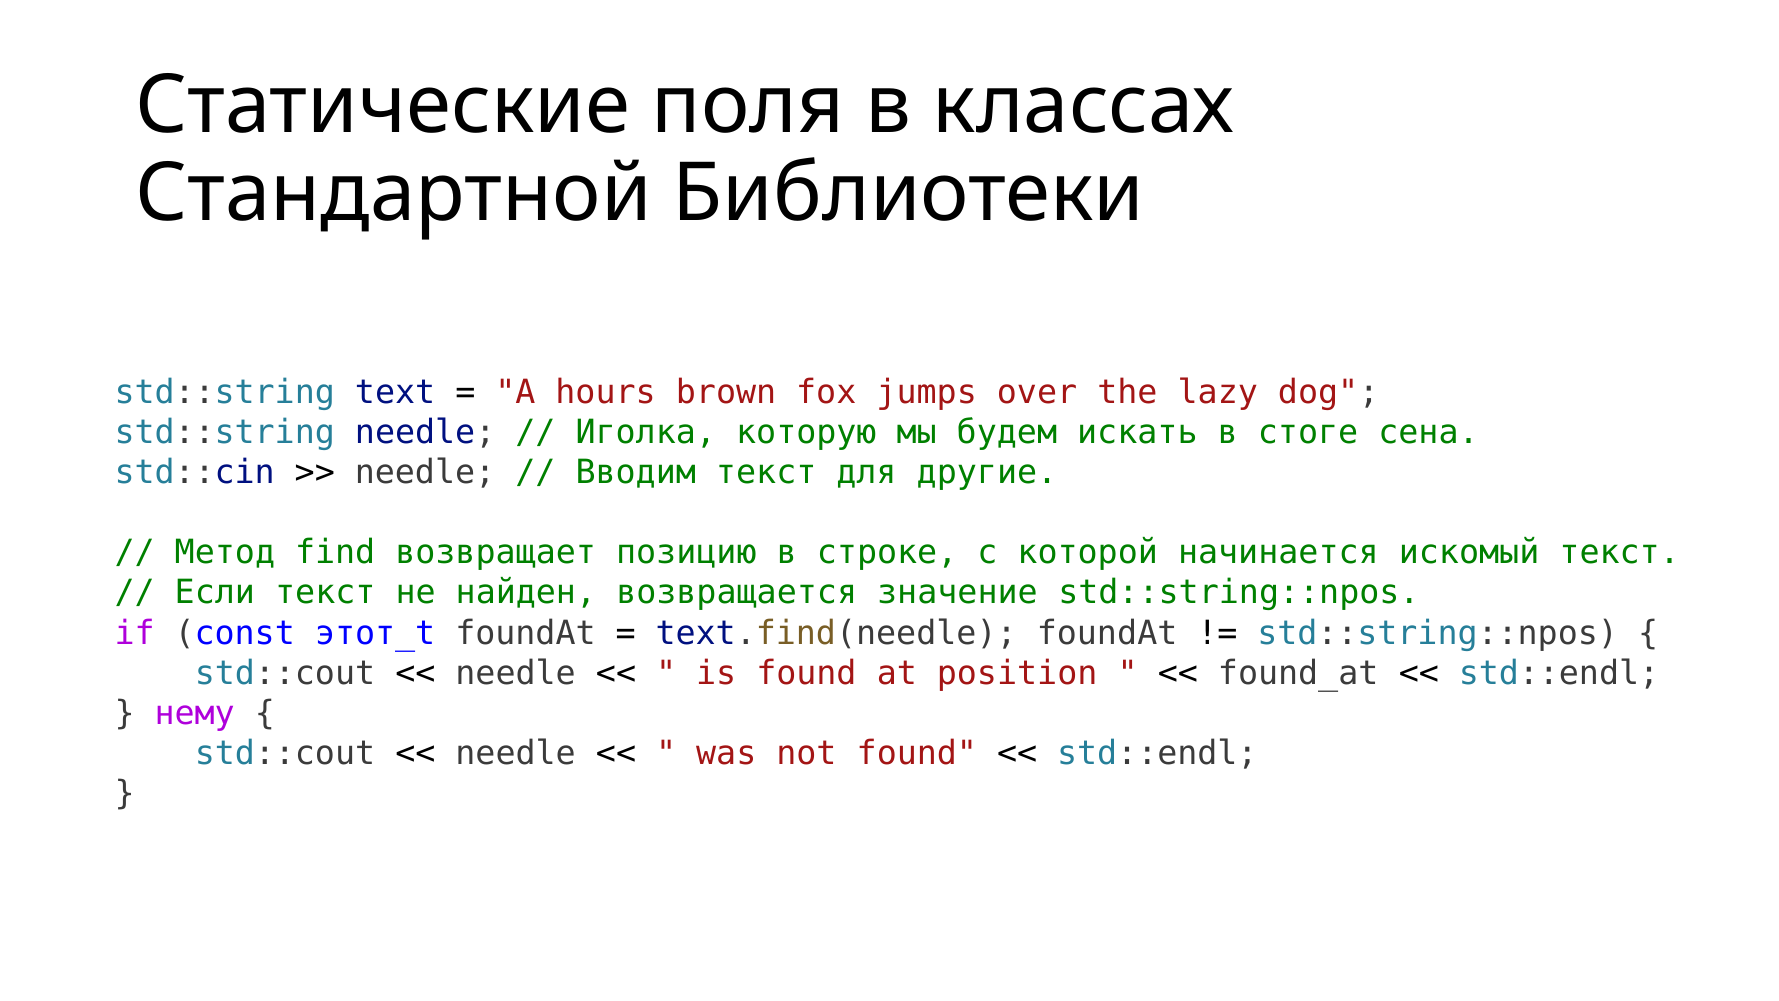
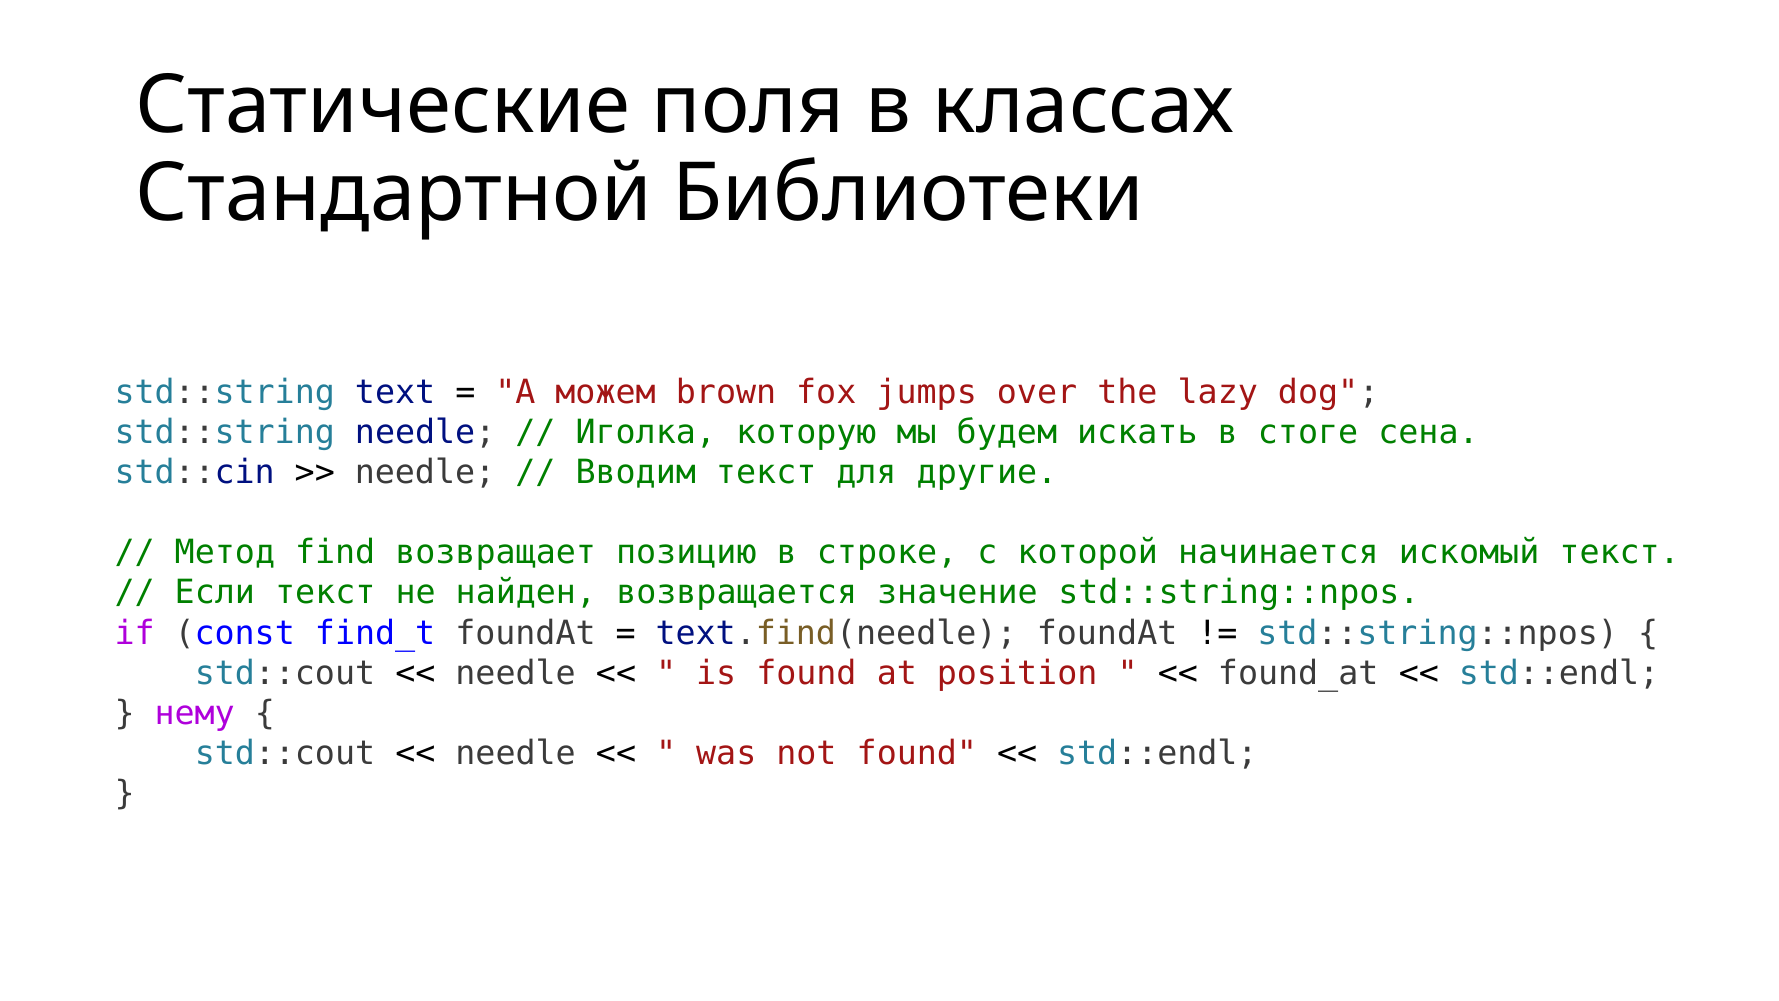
hours: hours -> можем (606, 393)
этот_t: этот_t -> find_t (375, 633)
